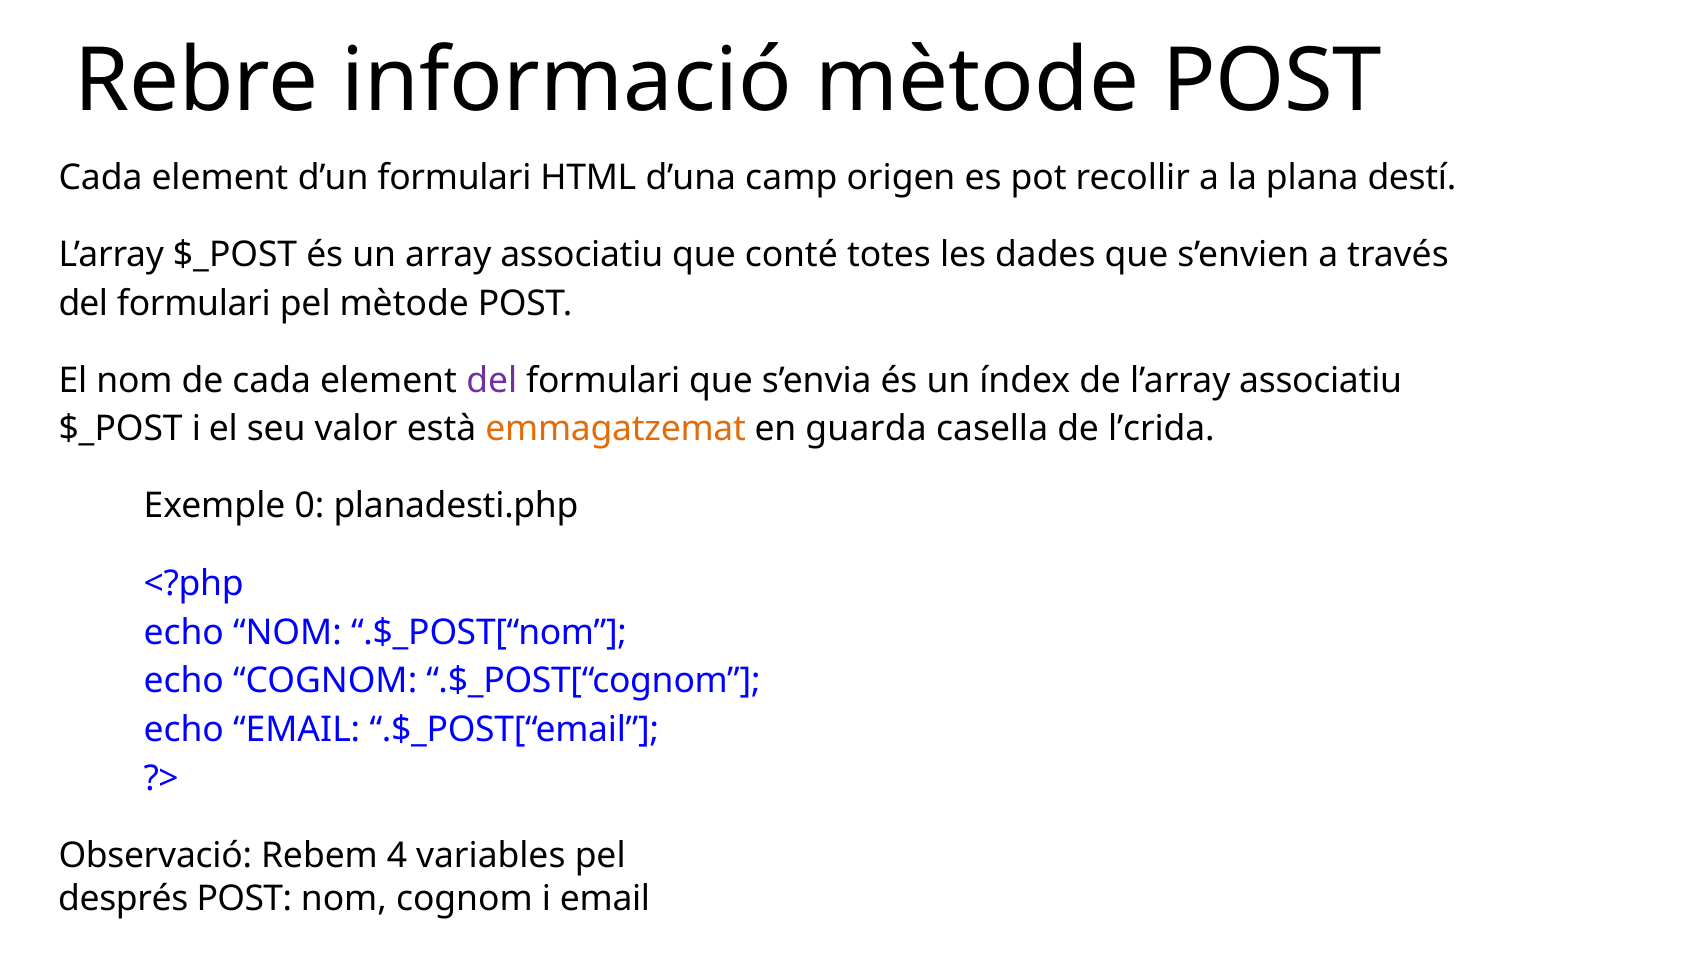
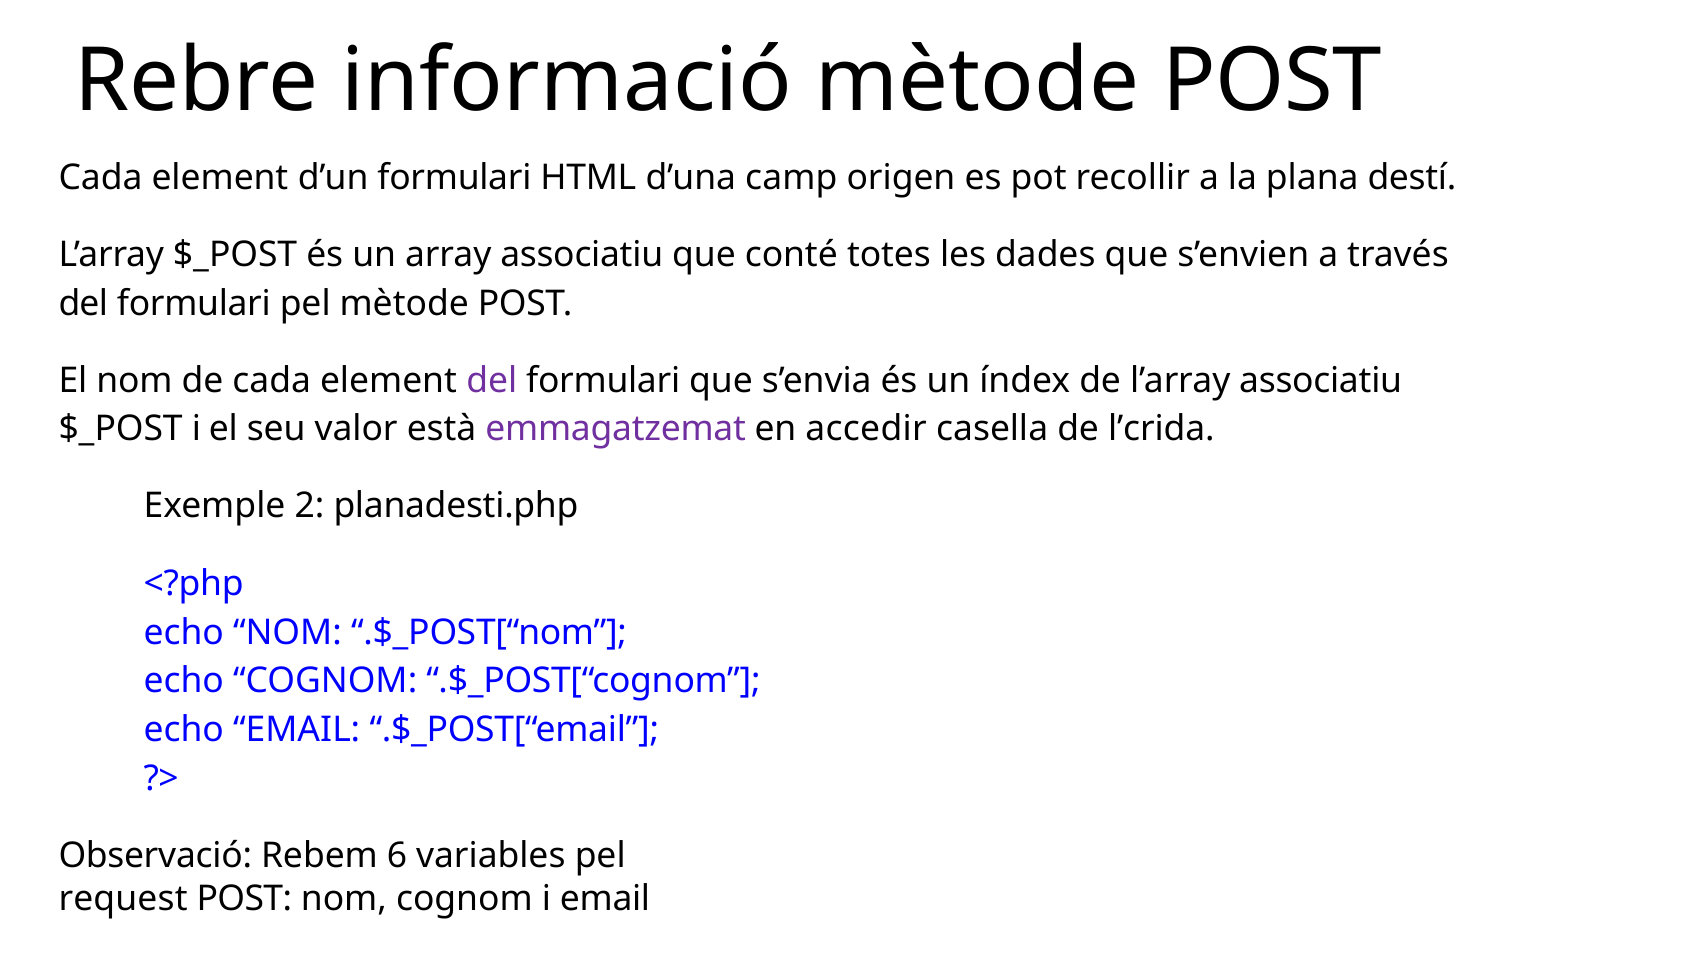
emmagatzemat colour: orange -> purple (616, 429)
guarda: guarda -> accedir (866, 429)
0: 0 -> 2 (310, 506)
4: 4 -> 6 (397, 856)
després: després -> request (123, 898)
